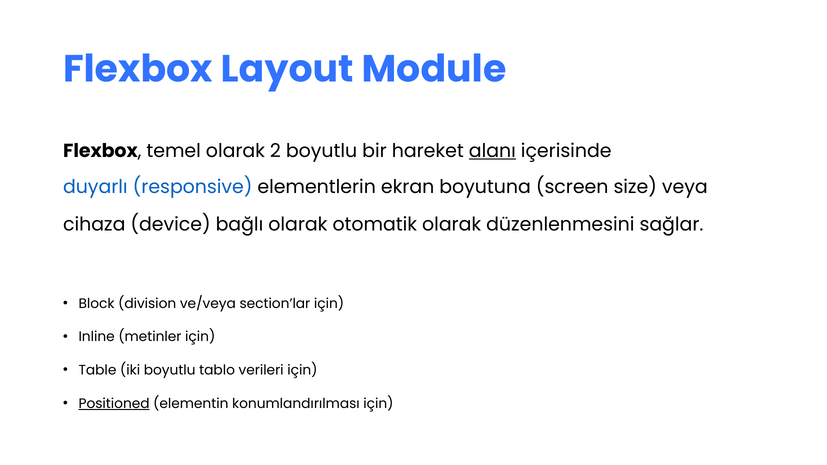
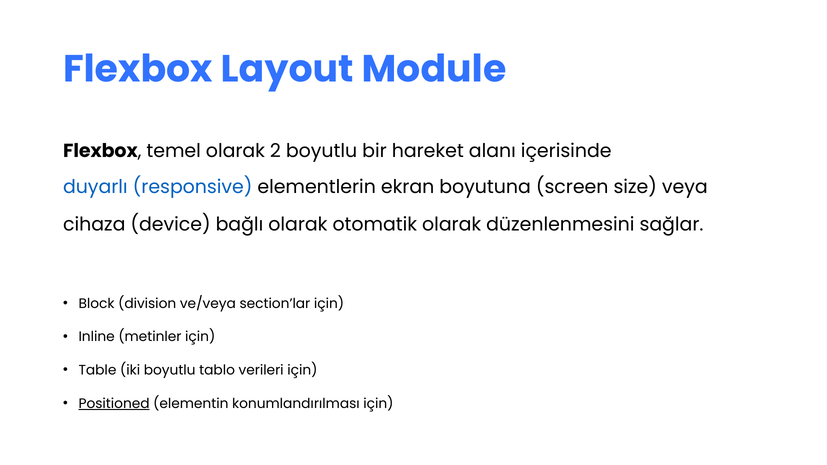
alanı underline: present -> none (492, 151)
